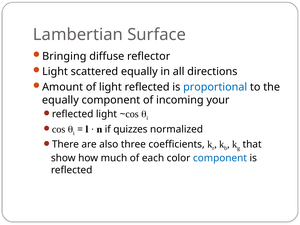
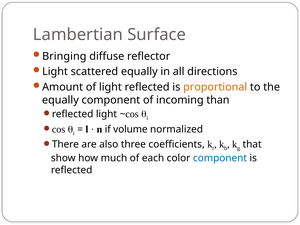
proportional colour: blue -> orange (215, 87)
your: your -> than (218, 100)
quizzes: quizzes -> volume (130, 129)
